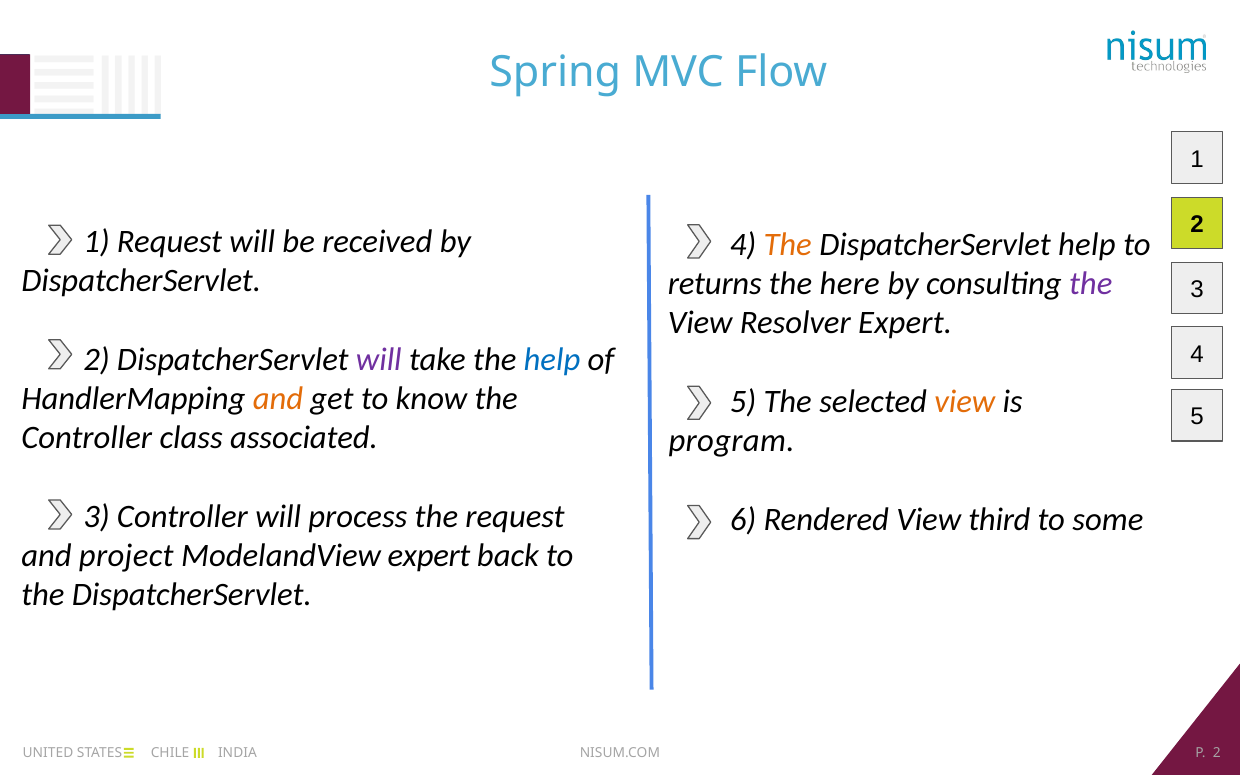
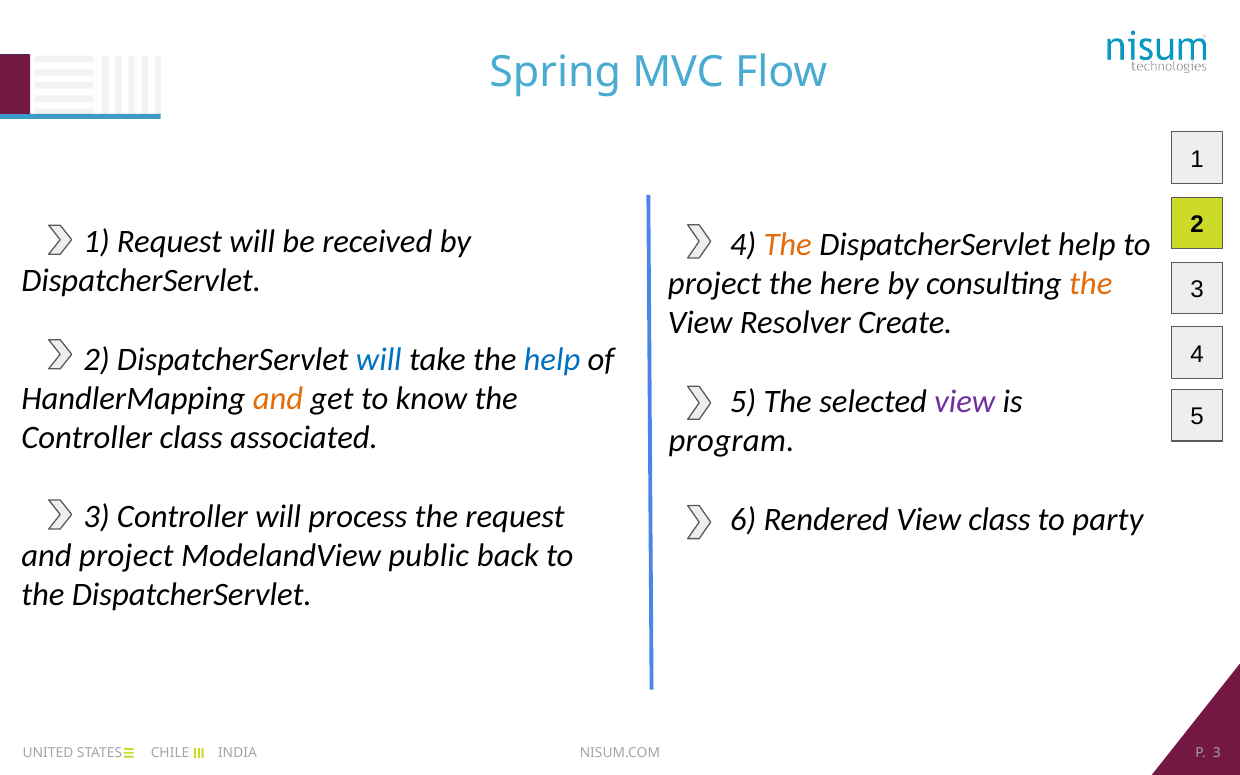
returns: returns -> project (715, 284)
the colour: purple -> orange (1091, 284)
Resolver Expert: Expert -> Create (905, 323)
will colour: purple -> blue (379, 360)
view colour: orange -> purple (965, 402)
View third: third -> class (999, 519)
some: some -> party (1108, 519)
ModelandView expert: expert -> public (429, 556)
2: 2 -> 3 (1217, 753)
